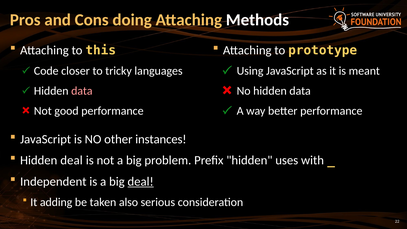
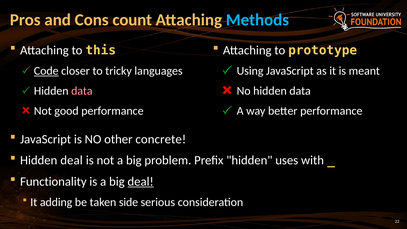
doing: doing -> count (132, 20)
Methods colour: white -> light blue (257, 20)
Code underline: none -> present (46, 71)
instances: instances -> concrete (161, 139)
Independent: Independent -> Functionality (53, 182)
also: also -> side (129, 202)
